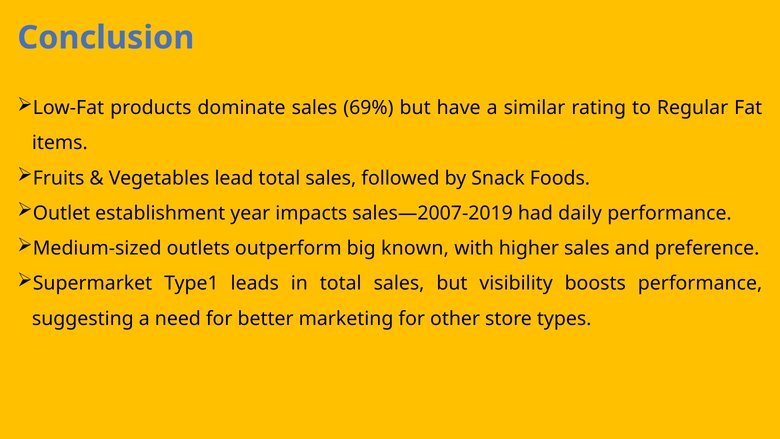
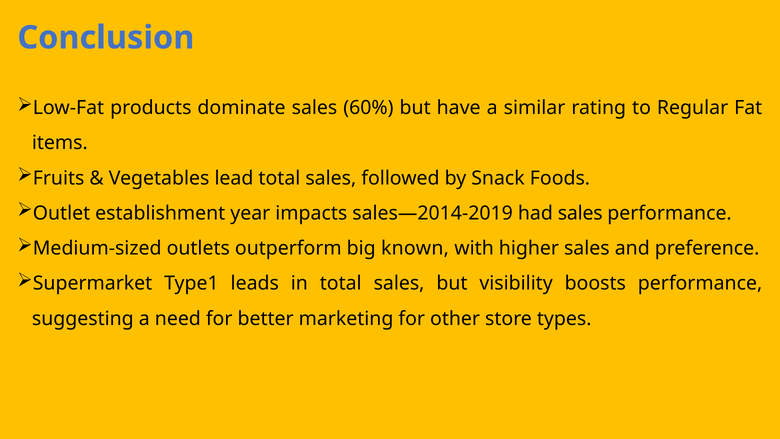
69%: 69% -> 60% (368, 108)
sales—2007-2019: sales—2007-2019 -> sales—2014-2019 (433, 213)
had daily: daily -> sales (580, 213)
